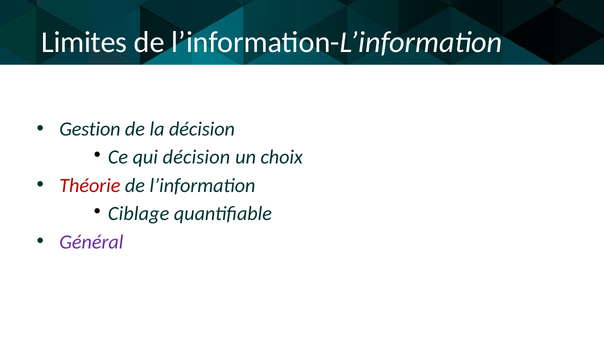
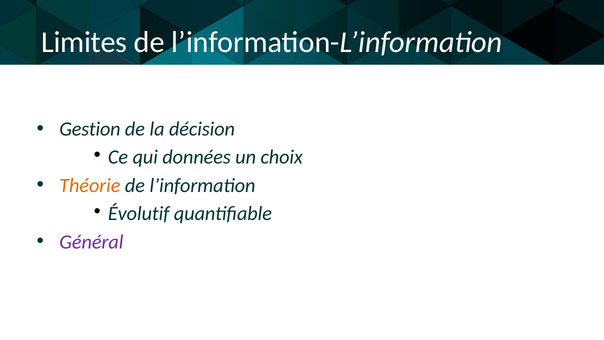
qui décision: décision -> données (197, 157)
Théorie colour: red -> orange (90, 185)
Ciblage: Ciblage -> Évolutif (139, 214)
